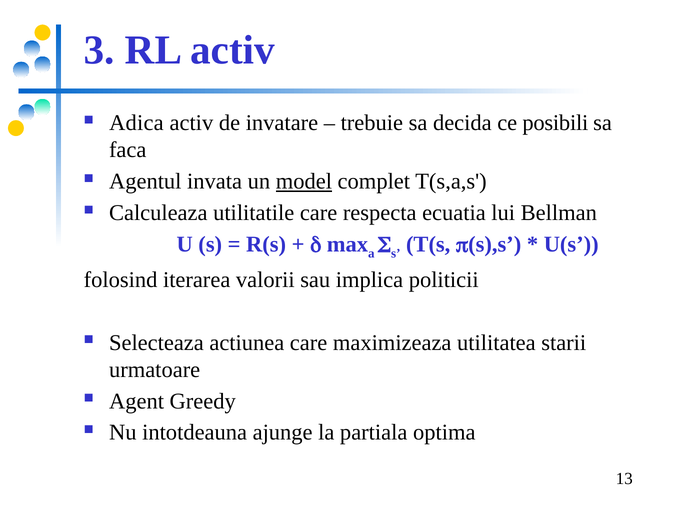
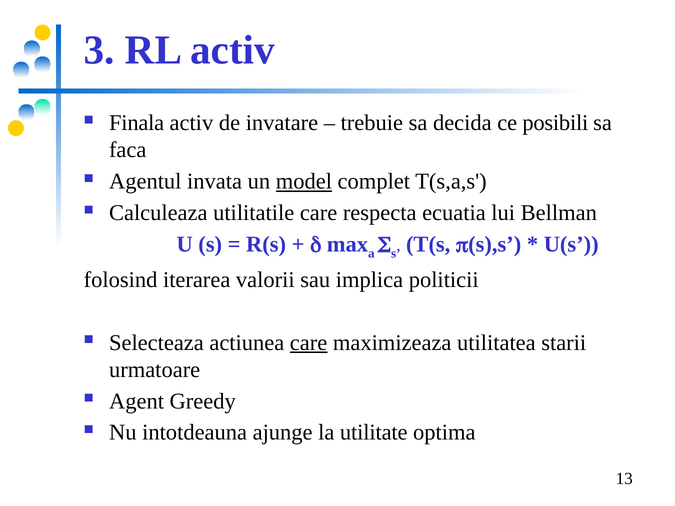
Adica: Adica -> Finala (137, 123)
care underline: none -> present (309, 343)
partiala: partiala -> utilitate (374, 433)
